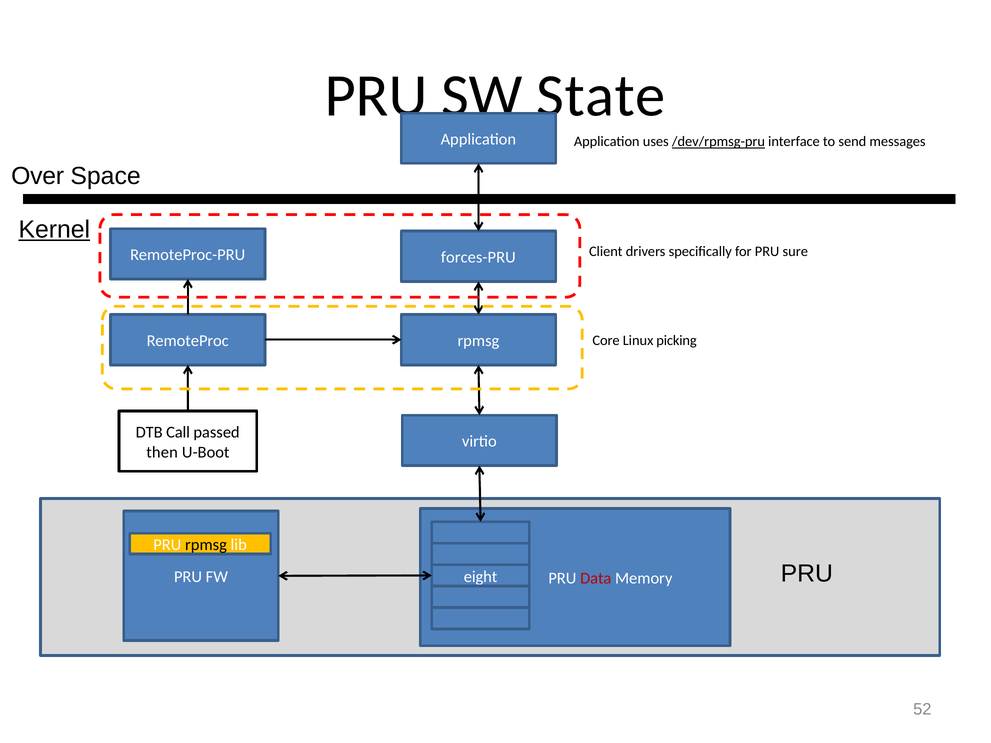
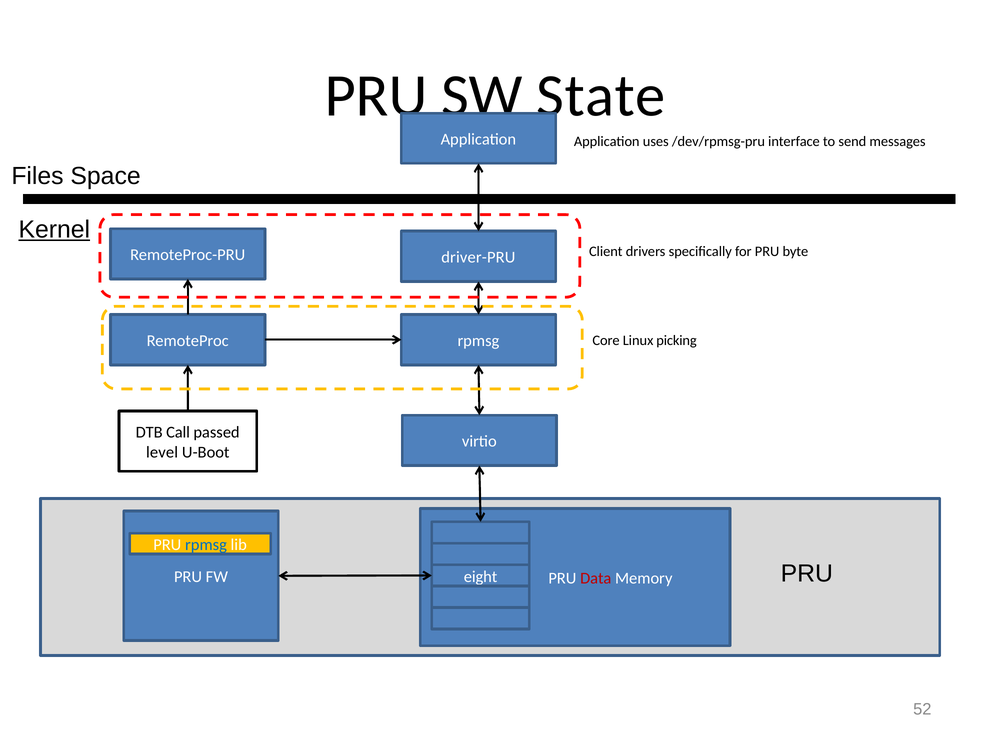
/dev/rpmsg-pru underline: present -> none (718, 142)
Over: Over -> Files (37, 176)
sure: sure -> byte (795, 252)
forces-PRU: forces-PRU -> driver-PRU (478, 258)
then: then -> level (162, 452)
rpmsg colour: black -> blue (206, 545)
